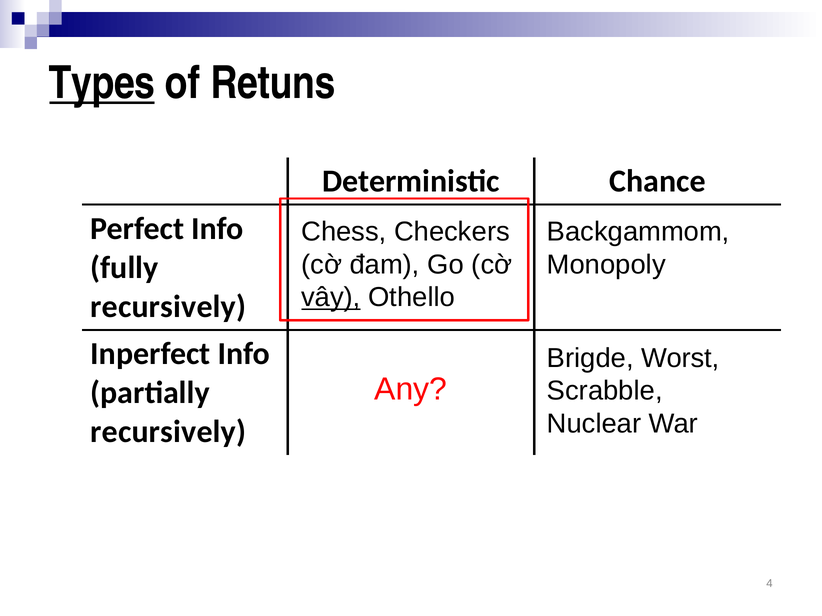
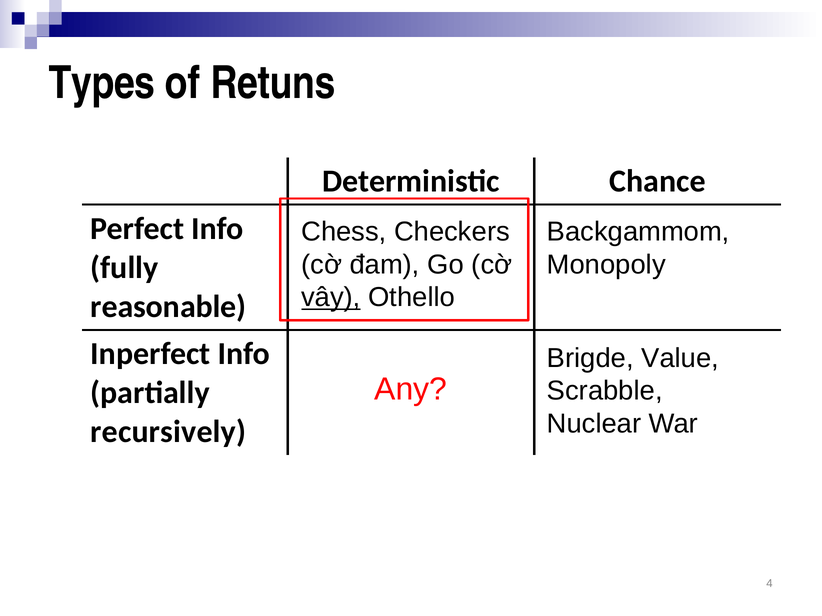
Types underline: present -> none (102, 83)
recursively: recursively -> reasonable (168, 307)
Worst: Worst -> Value (680, 358)
